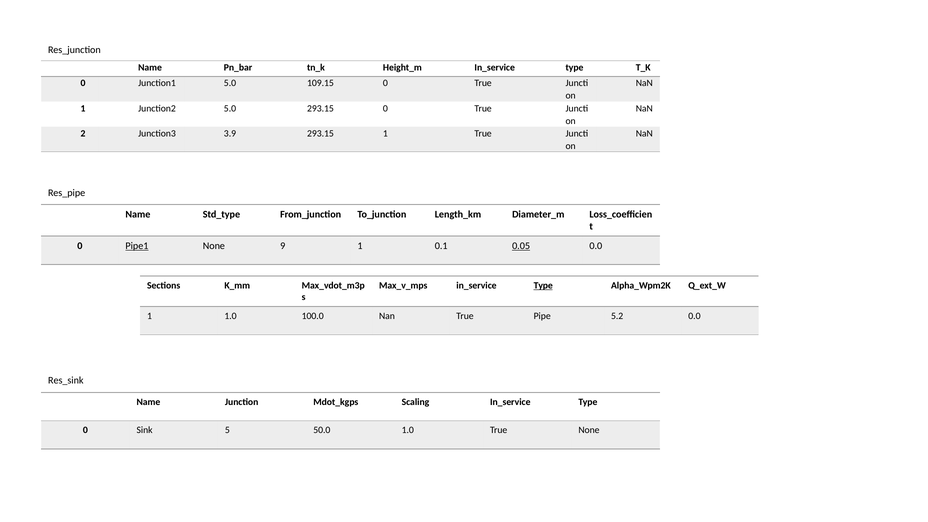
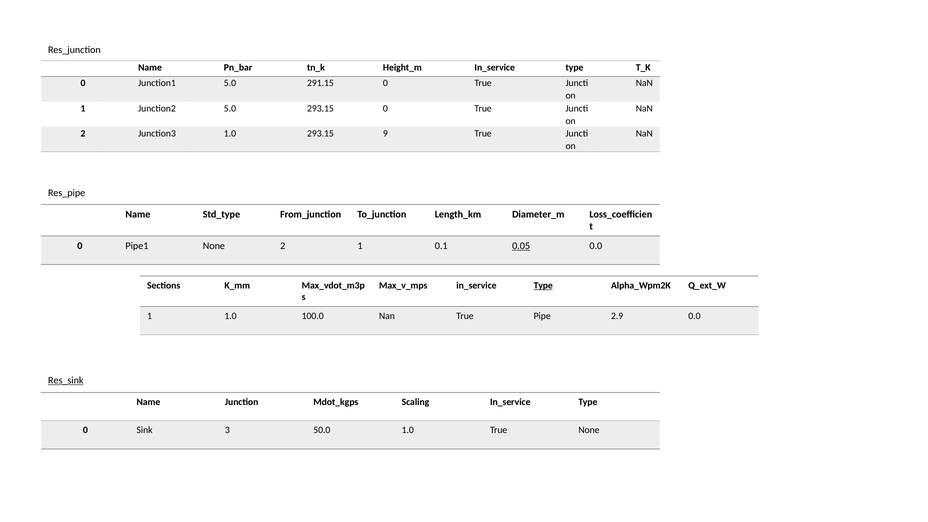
109.15: 109.15 -> 291.15 (320, 83)
Junction3 3.9: 3.9 -> 1.0 (230, 133)
293.15 1: 1 -> 9 (385, 133)
Pipe1 underline: present -> none (137, 246)
None 9: 9 -> 2 (283, 246)
5.2: 5.2 -> 2.9 (617, 316)
Res_sink underline: none -> present (66, 380)
5: 5 -> 3 (227, 430)
